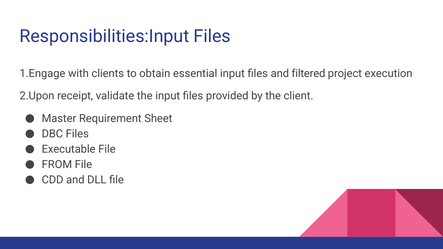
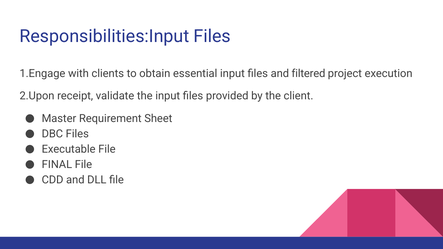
FROM: FROM -> FINAL (57, 165)
